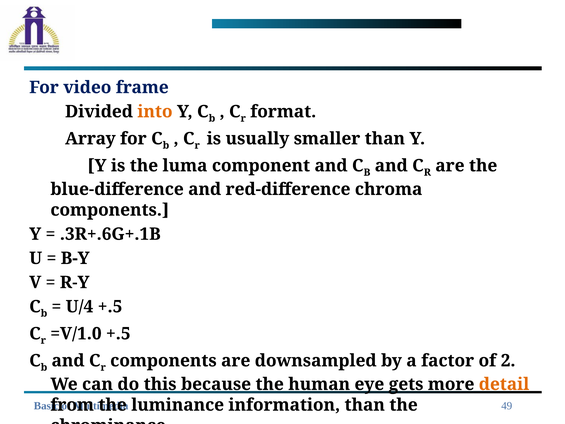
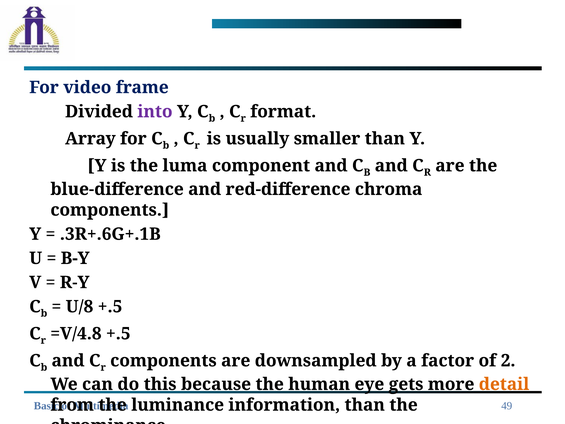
into colour: orange -> purple (155, 112)
U/4: U/4 -> U/8 (80, 306)
=V/1.0: =V/1.0 -> =V/4.8 (76, 333)
